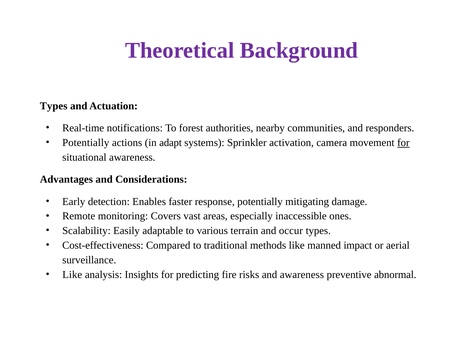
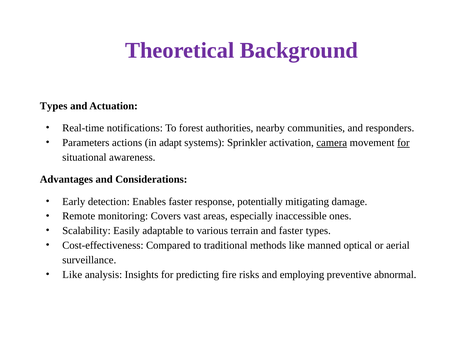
Potentially: Potentially -> Parameters (86, 143)
camera underline: none -> present (332, 143)
and occur: occur -> faster (291, 231)
impact: impact -> optical (358, 245)
and awareness: awareness -> employing (302, 274)
